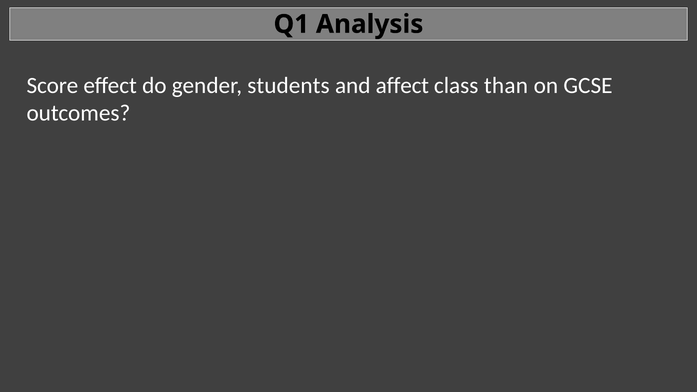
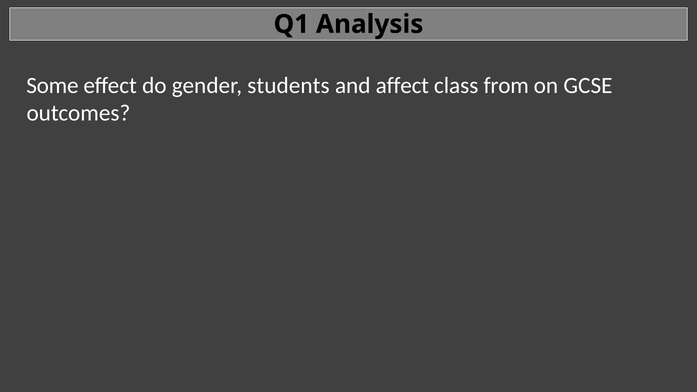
Score: Score -> Some (52, 85)
than: than -> from (506, 85)
